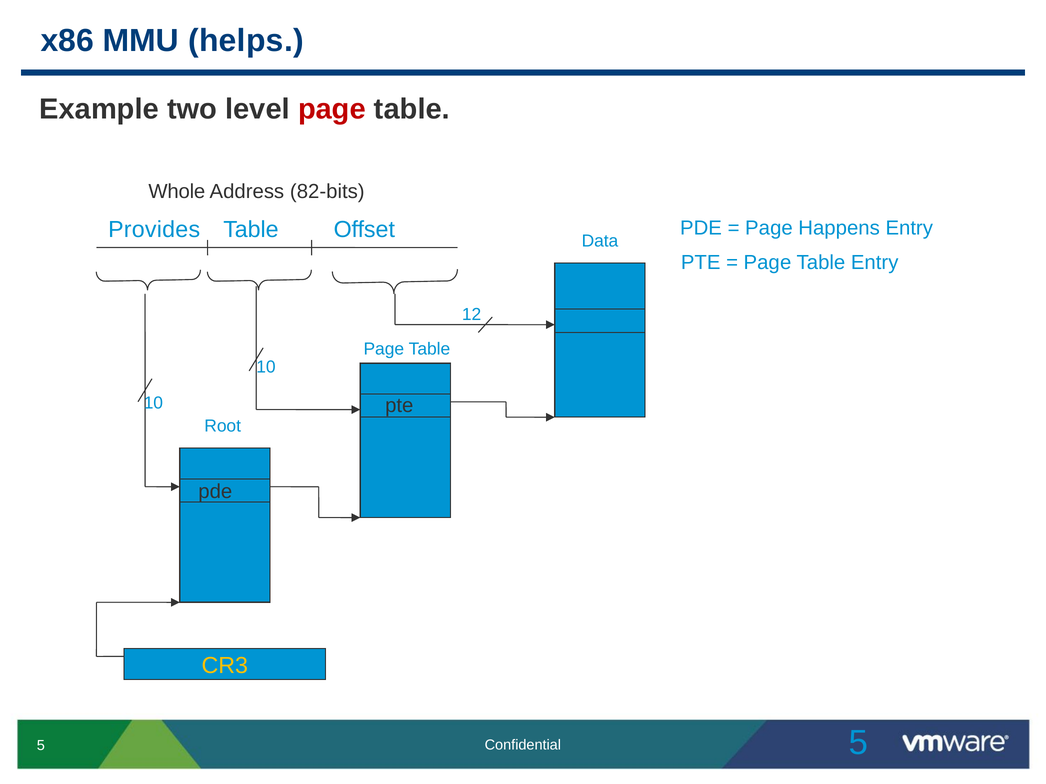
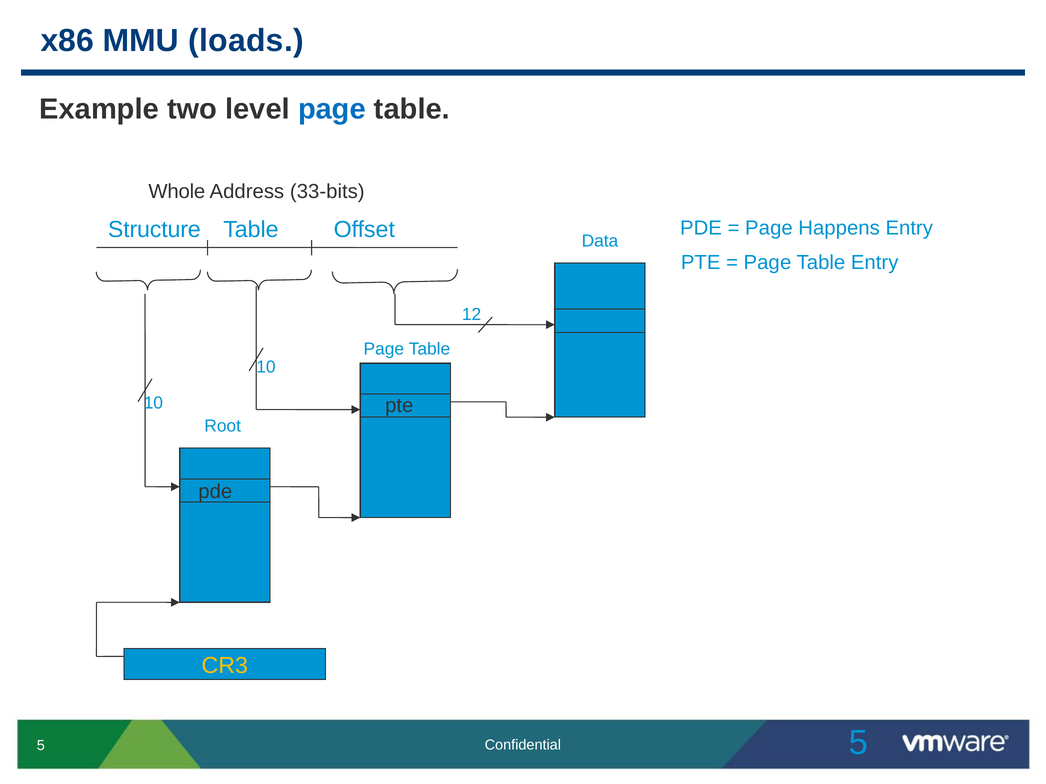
helps: helps -> loads (246, 41)
page colour: red -> blue (332, 109)
82-bits: 82-bits -> 33-bits (327, 192)
Provides: Provides -> Structure (154, 230)
